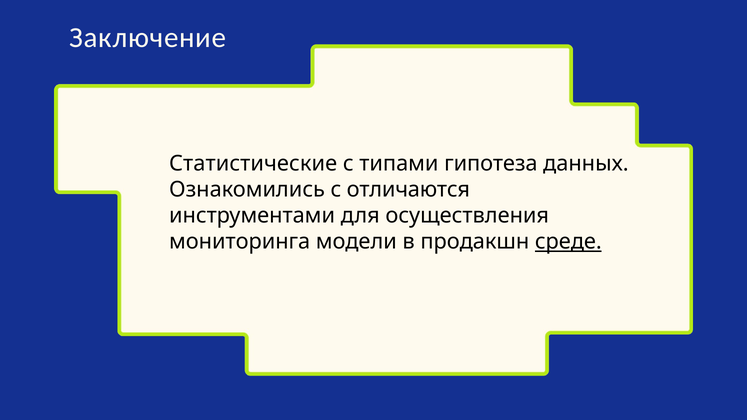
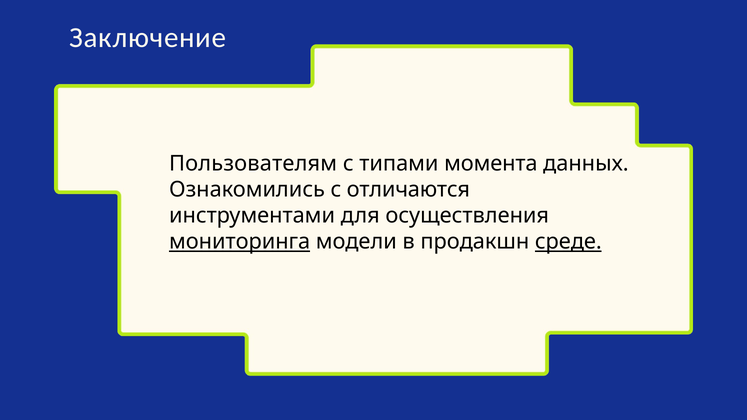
Статистические: Статистические -> Пользователям (253, 163)
гипотеза: гипотеза -> момента (491, 163)
мониторинга underline: none -> present (240, 242)
